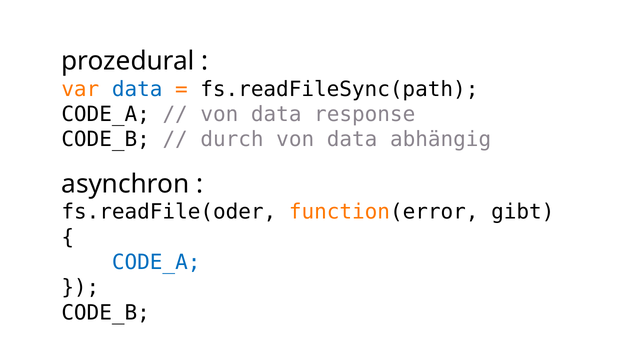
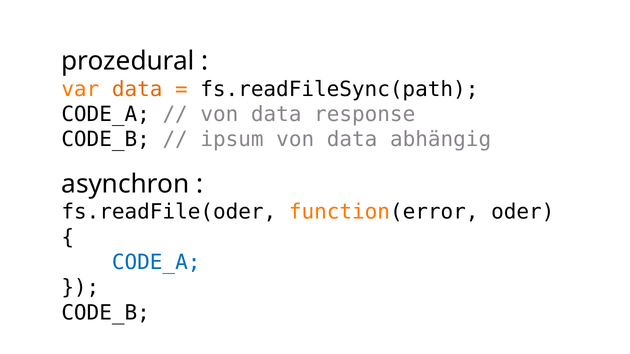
data colour: blue -> orange (137, 89)
durch: durch -> ipsum (232, 140)
gibt: gibt -> oder (523, 212)
